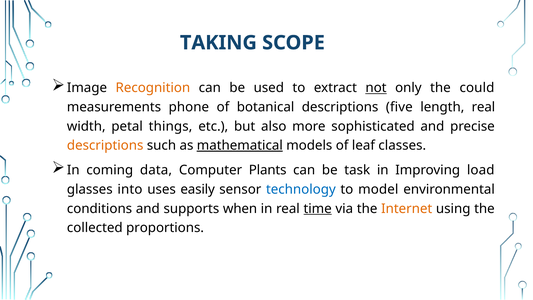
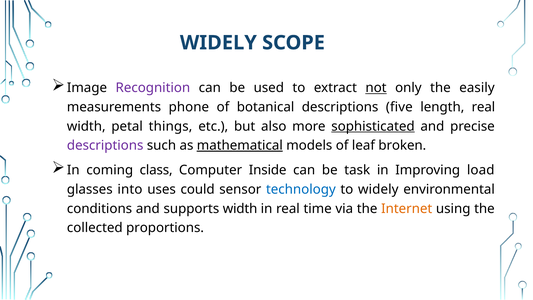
TAKING: TAKING -> WIDELY (218, 43)
Recognition colour: orange -> purple (153, 88)
could: could -> easily (477, 88)
sophisticated underline: none -> present (373, 126)
descriptions colour: orange -> purple (105, 145)
classes: classes -> broken (402, 145)
data: data -> class (156, 170)
Plants: Plants -> Inside (268, 170)
easily: easily -> could (198, 189)
to model: model -> widely (378, 189)
supports when: when -> width (240, 209)
time underline: present -> none (318, 209)
